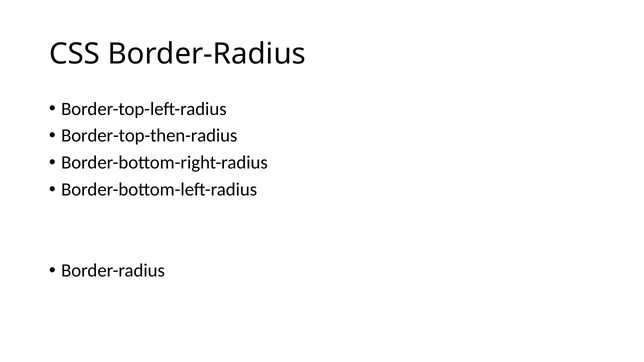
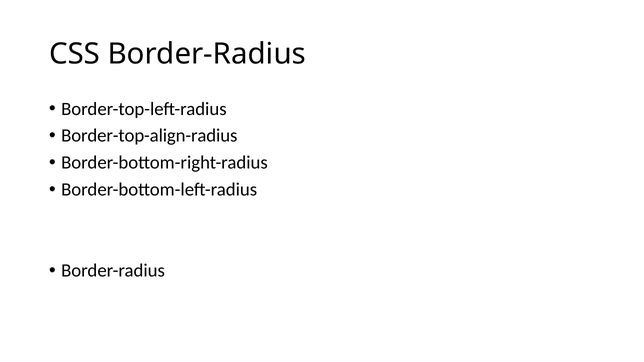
Border-top-then-radius: Border-top-then-radius -> Border-top-align-radius (149, 136)
